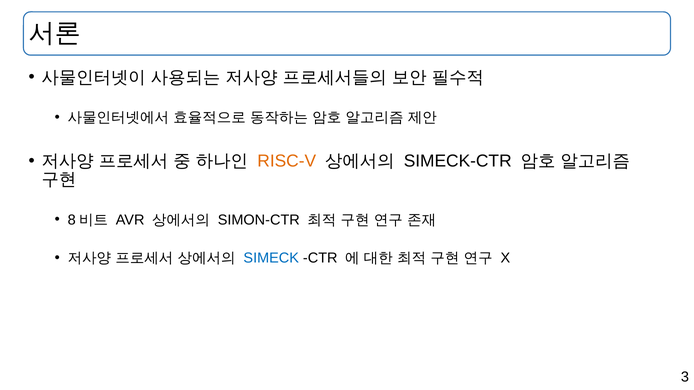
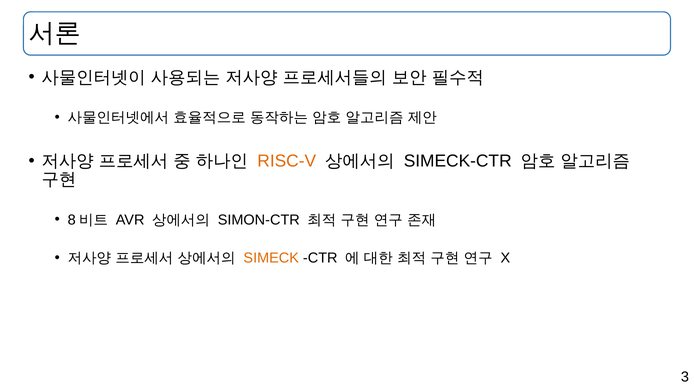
SIMECK colour: blue -> orange (271, 258)
